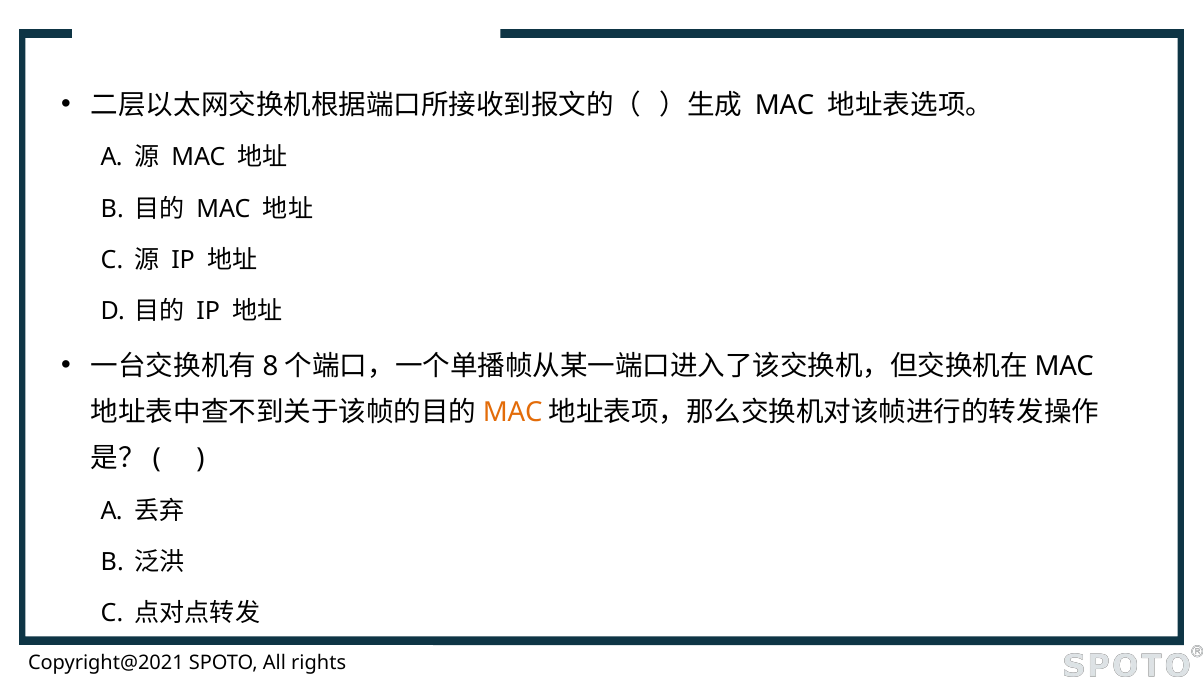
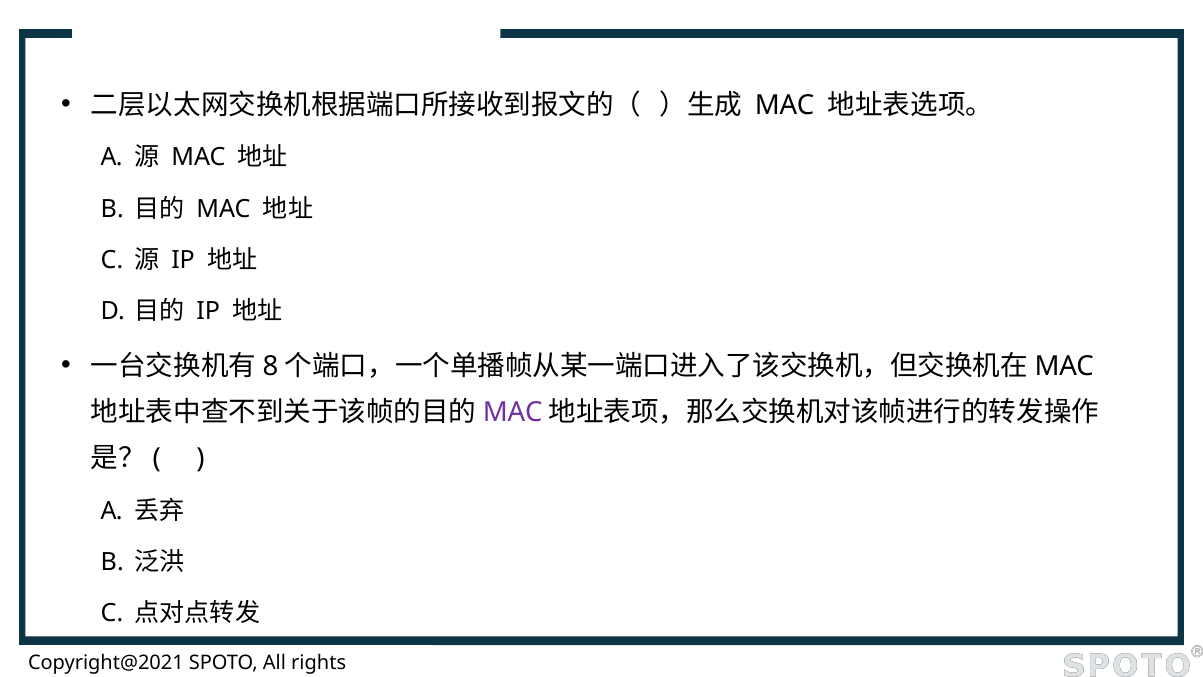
MAC colour: orange -> purple (513, 412)
